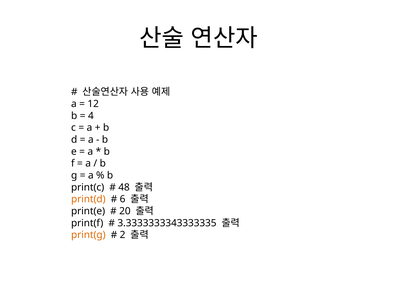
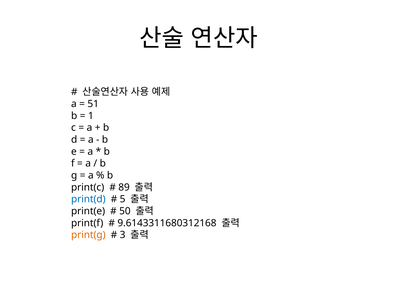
12: 12 -> 51 (93, 104)
4: 4 -> 1 (91, 116)
48: 48 -> 89 (124, 187)
print(d colour: orange -> blue (88, 199)
6: 6 -> 5 (123, 199)
20: 20 -> 50 (125, 211)
3.3333333343333335: 3.3333333343333335 -> 9.6143311680312168 (167, 223)
2: 2 -> 3 (123, 235)
